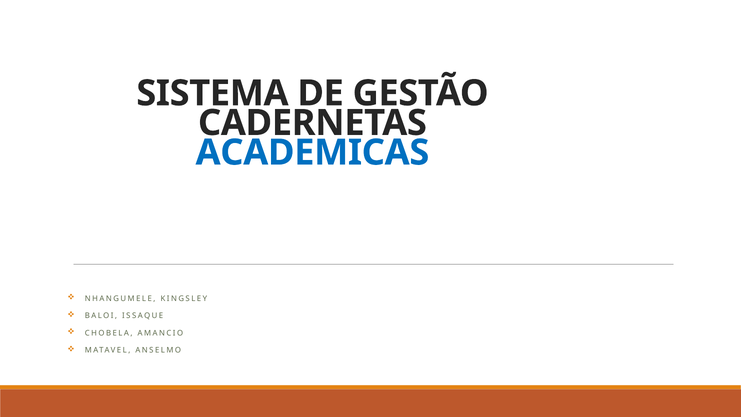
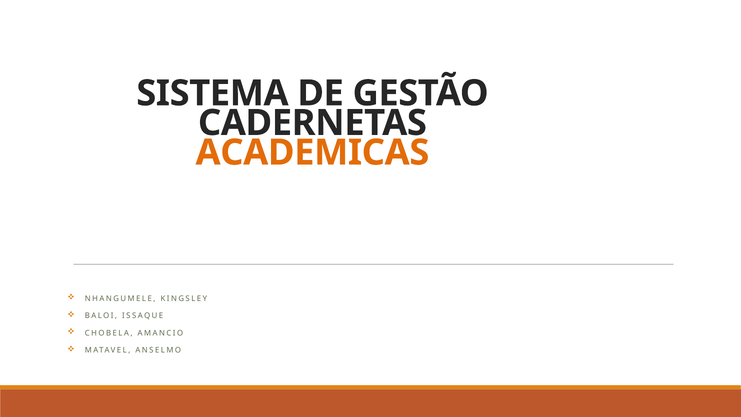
ACADEMICAS colour: blue -> orange (312, 153)
